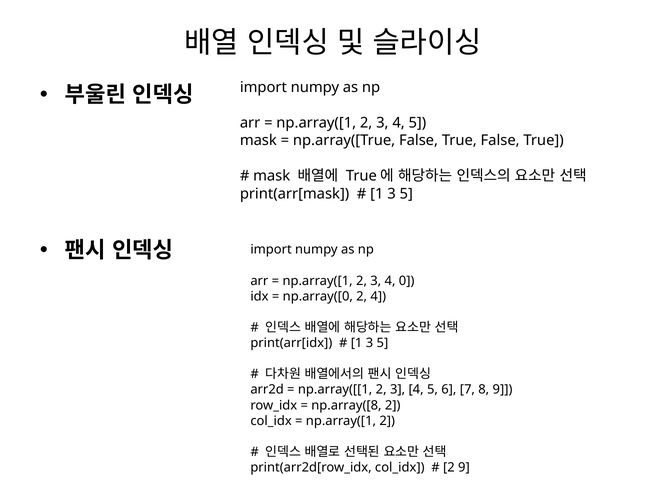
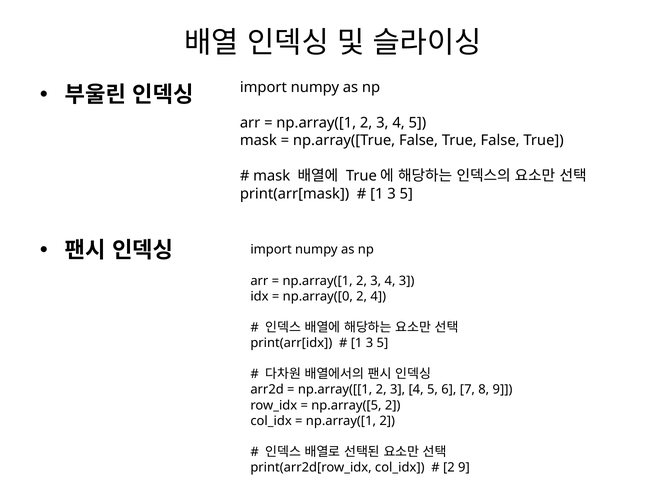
4 0: 0 -> 3 (407, 280)
np.array([8: np.array([8 -> np.array([5 (346, 405)
